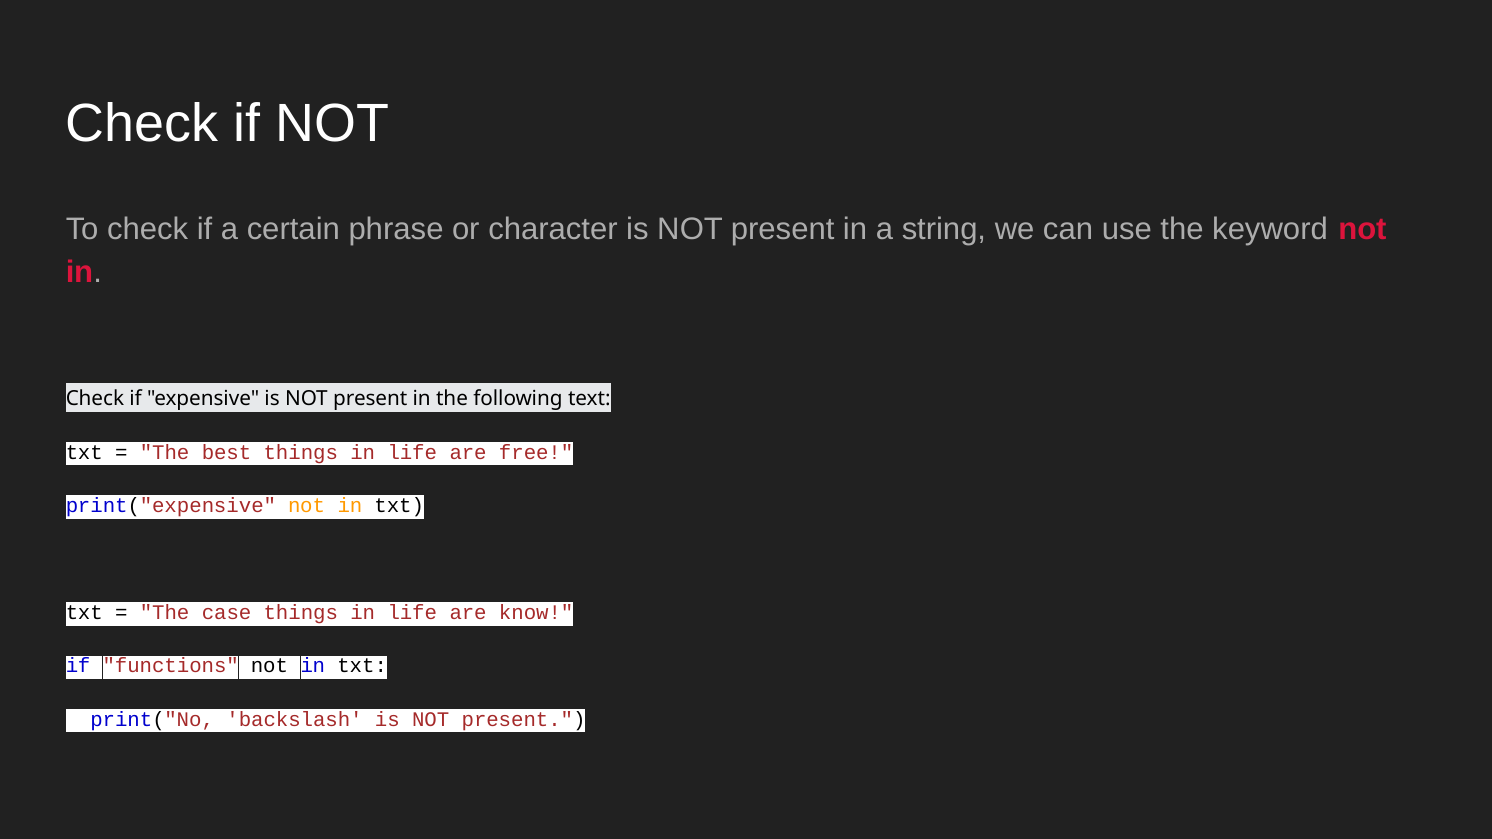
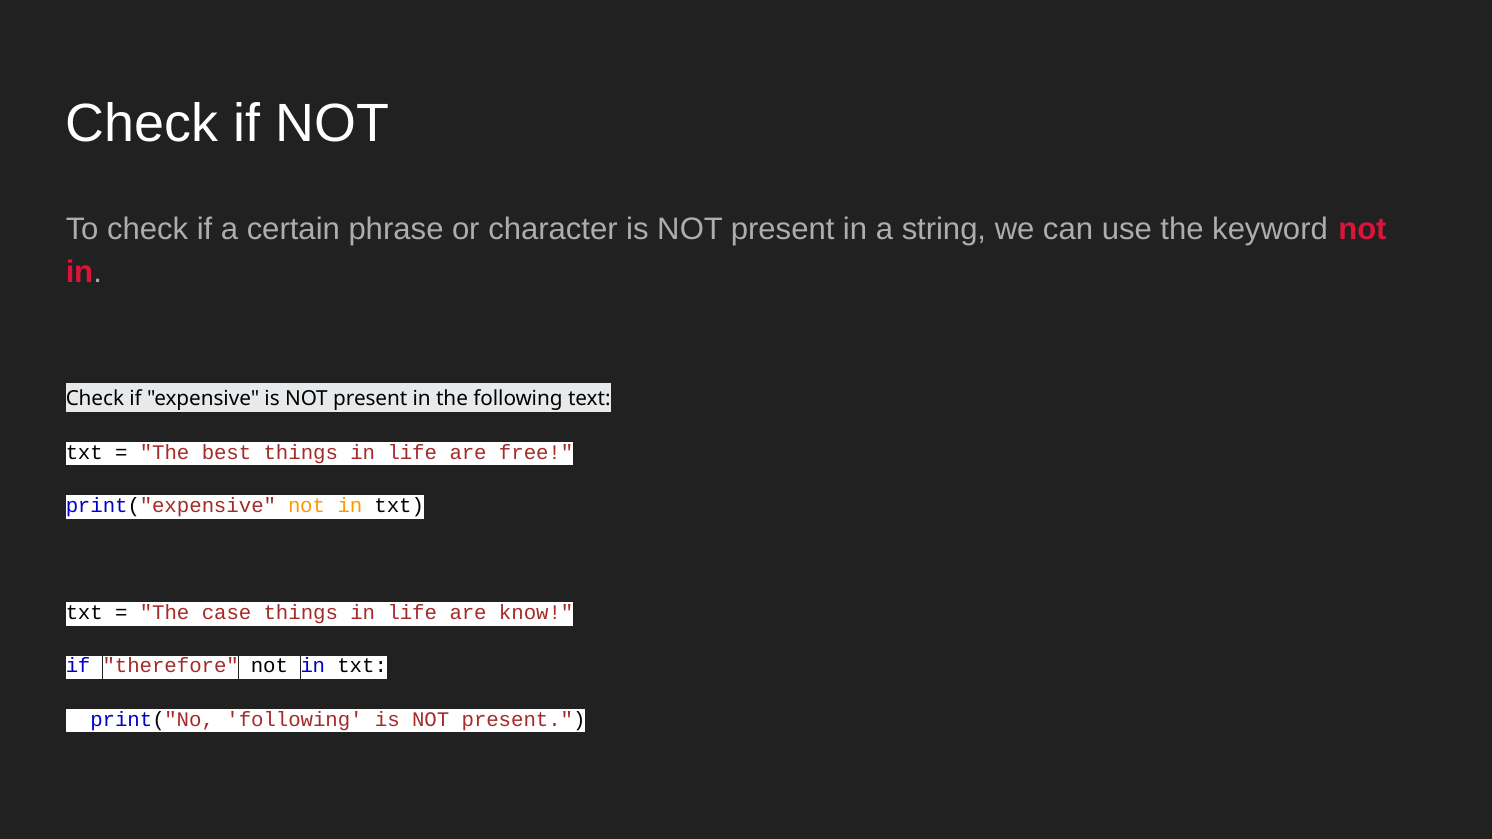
functions: functions -> therefore (171, 666)
print("No backslash: backslash -> following (295, 720)
